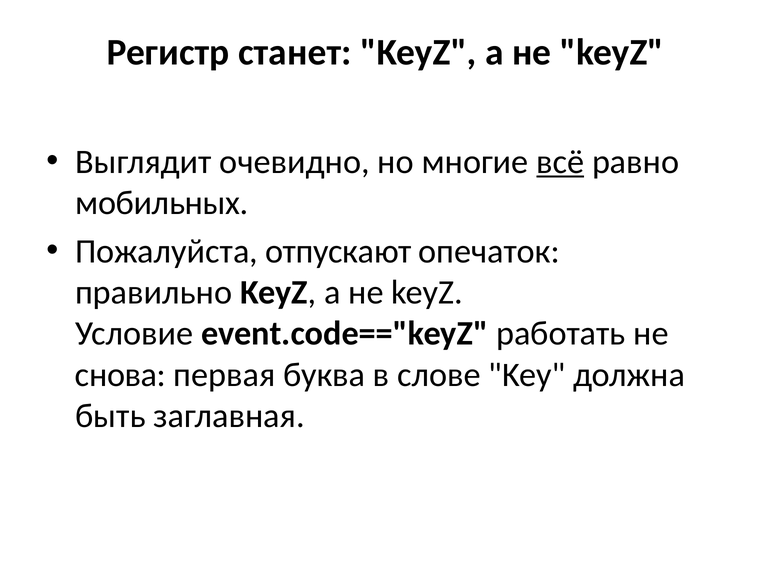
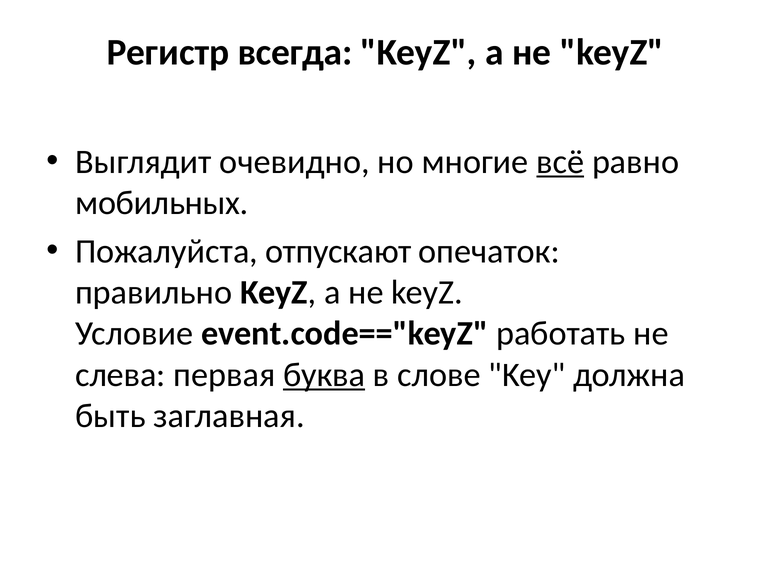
станет: станет -> всегда (295, 52)
снова: снова -> слева (120, 374)
буква underline: none -> present (324, 374)
